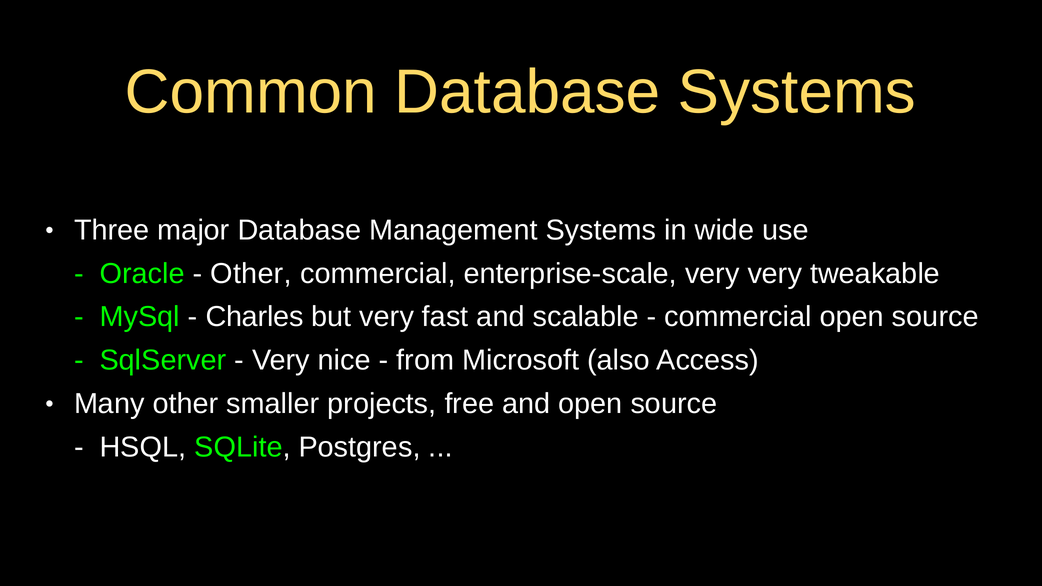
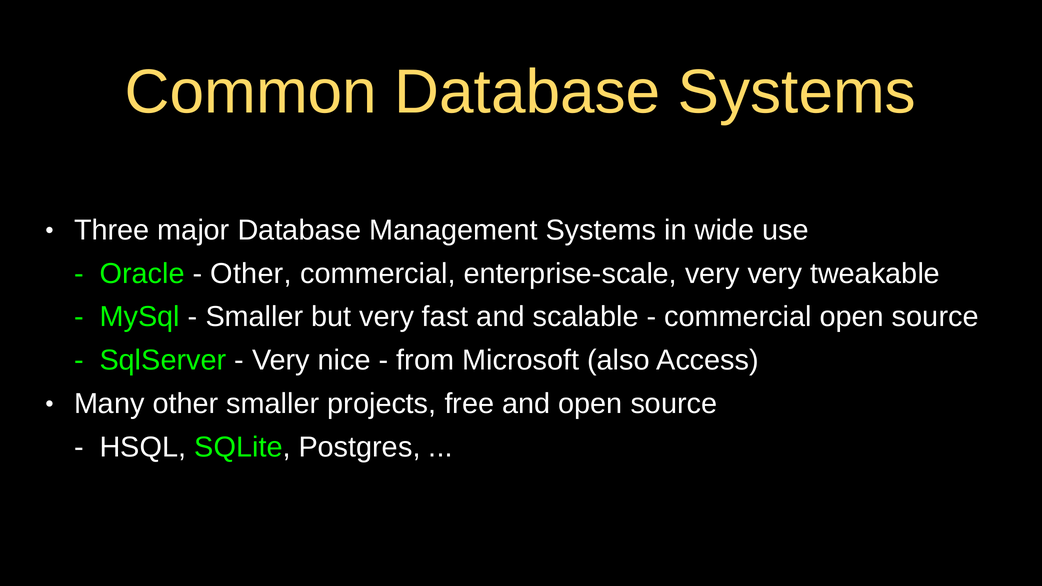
Charles: Charles -> Smaller (254, 317)
